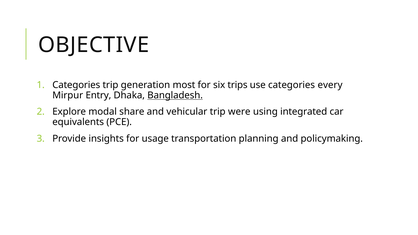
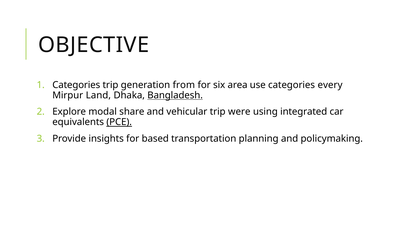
most: most -> from (184, 85)
trips: trips -> area (238, 85)
Entry: Entry -> Land (98, 95)
PCE underline: none -> present (119, 122)
usage: usage -> based (155, 139)
